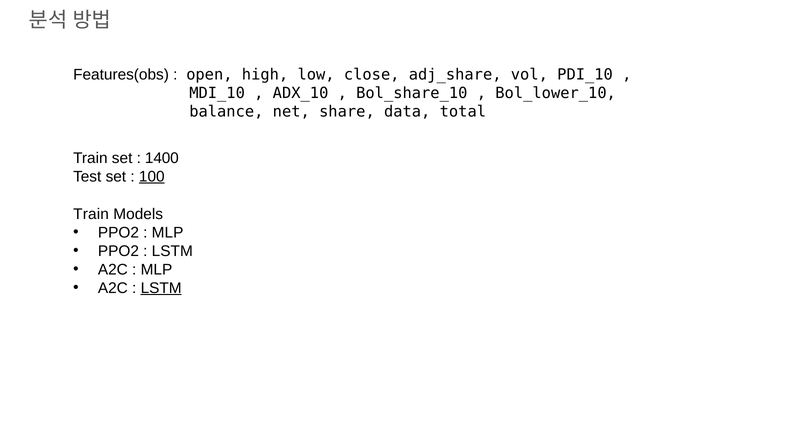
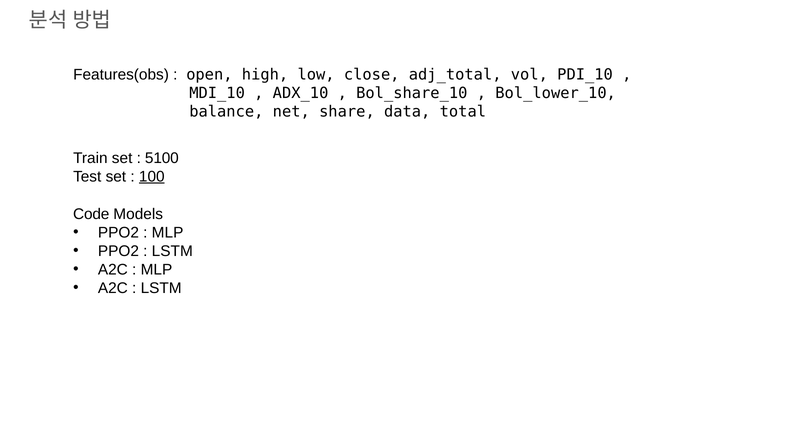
adj_share: adj_share -> adj_total (455, 75)
1400: 1400 -> 5100 (162, 158)
Train: Train -> Code (91, 214)
LSTM underline: present -> none (161, 288)
